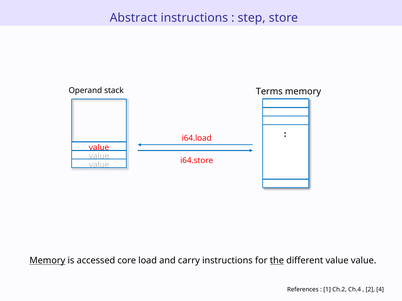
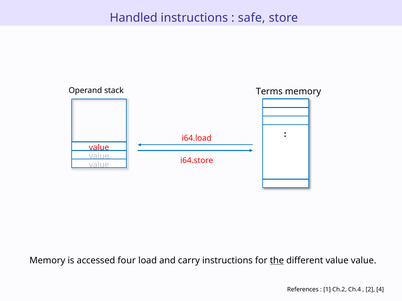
Abstract: Abstract -> Handled (134, 18)
step: step -> safe (252, 18)
Memory underline: present -> none (47, 261)
core: core -> four (127, 261)
